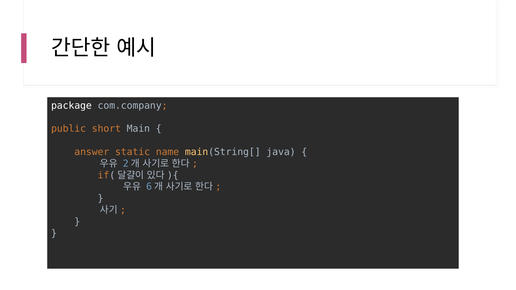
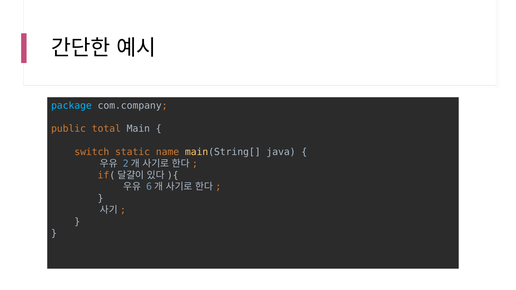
package colour: white -> light blue (71, 106)
short: short -> total (106, 129)
answer: answer -> switch (92, 152)
